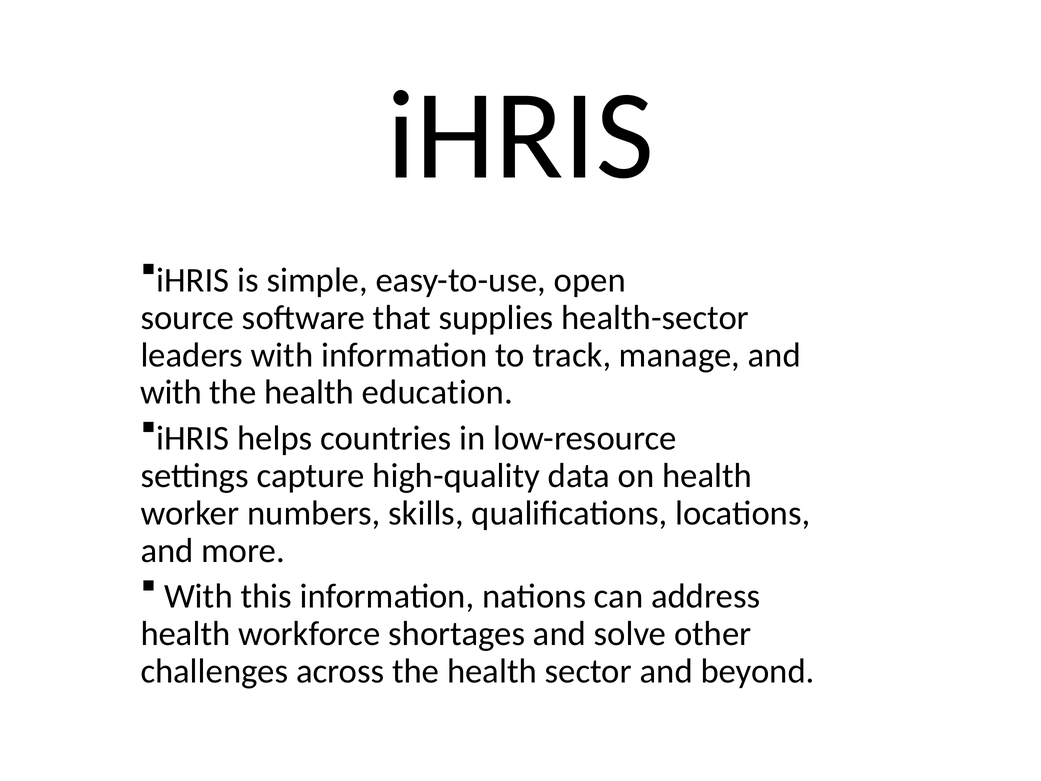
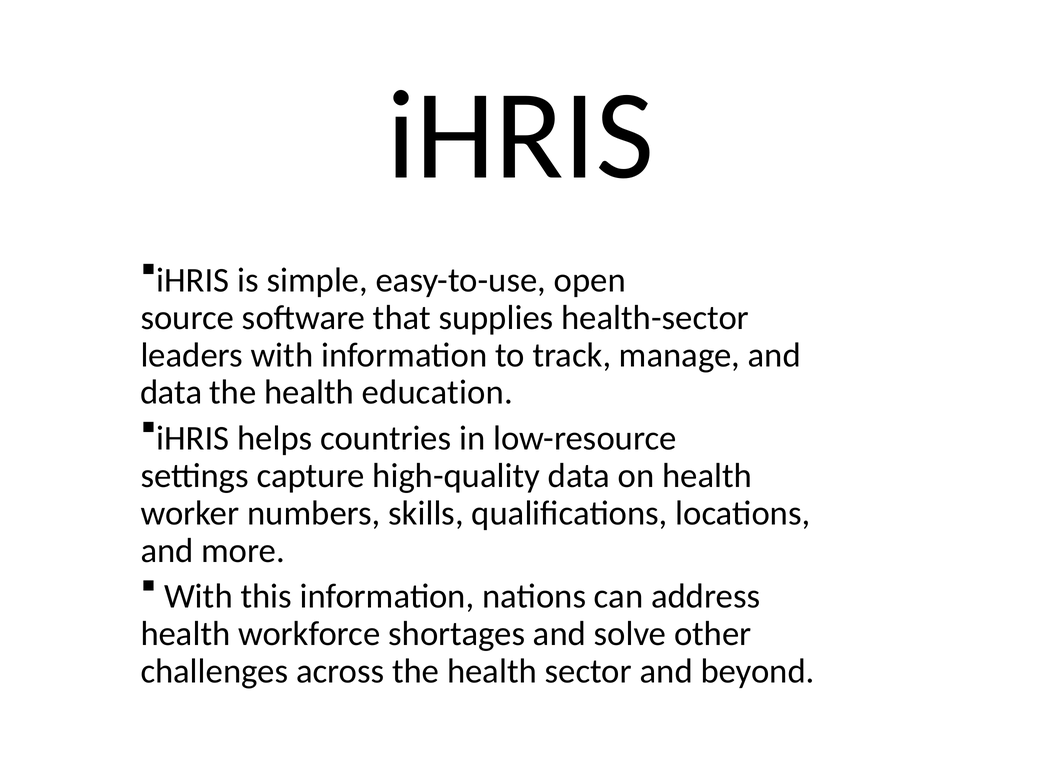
with: with -> data (171, 392)
